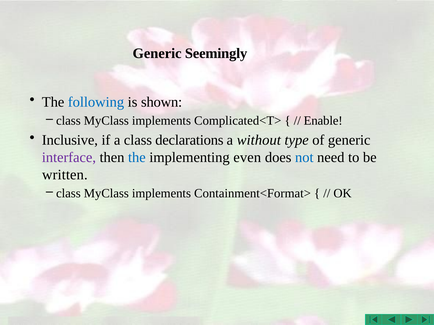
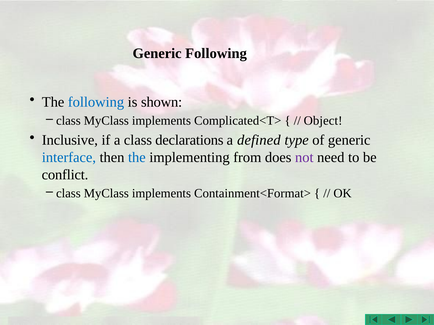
Generic Seemingly: Seemingly -> Following (216, 53)
Enable: Enable -> Object (323, 121)
without: without -> defined (259, 140)
interface colour: purple -> blue (69, 158)
even: even -> from (247, 158)
not colour: blue -> purple (304, 158)
written: written -> conflict (65, 175)
